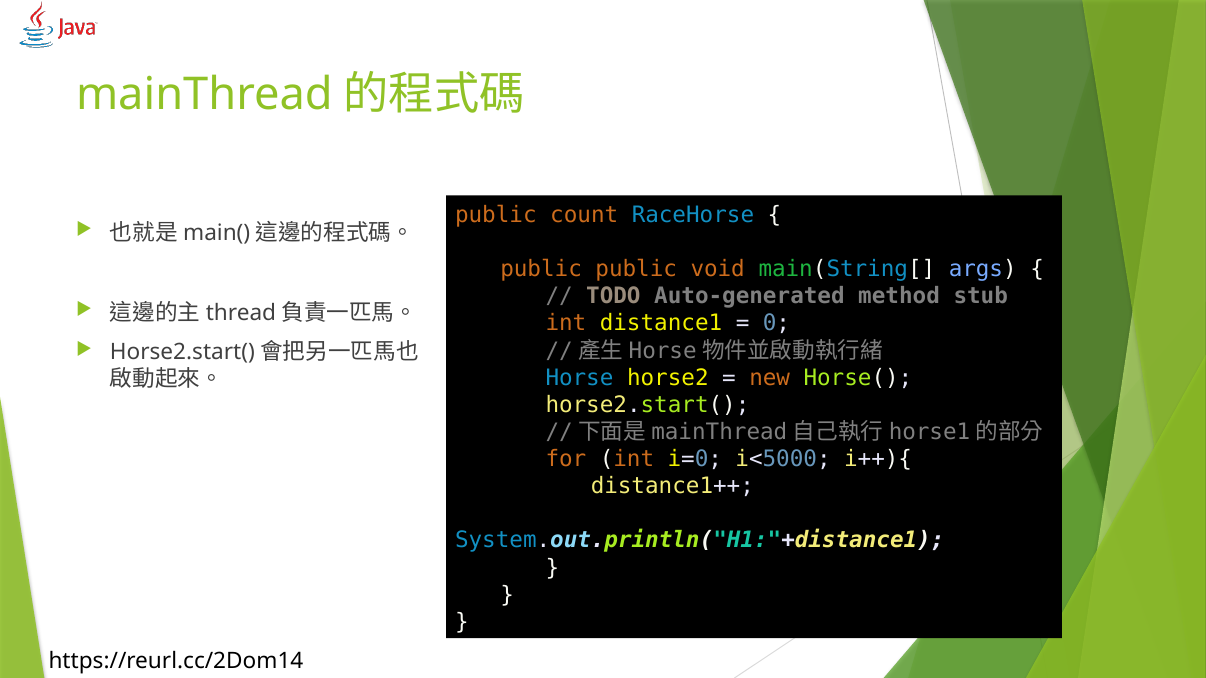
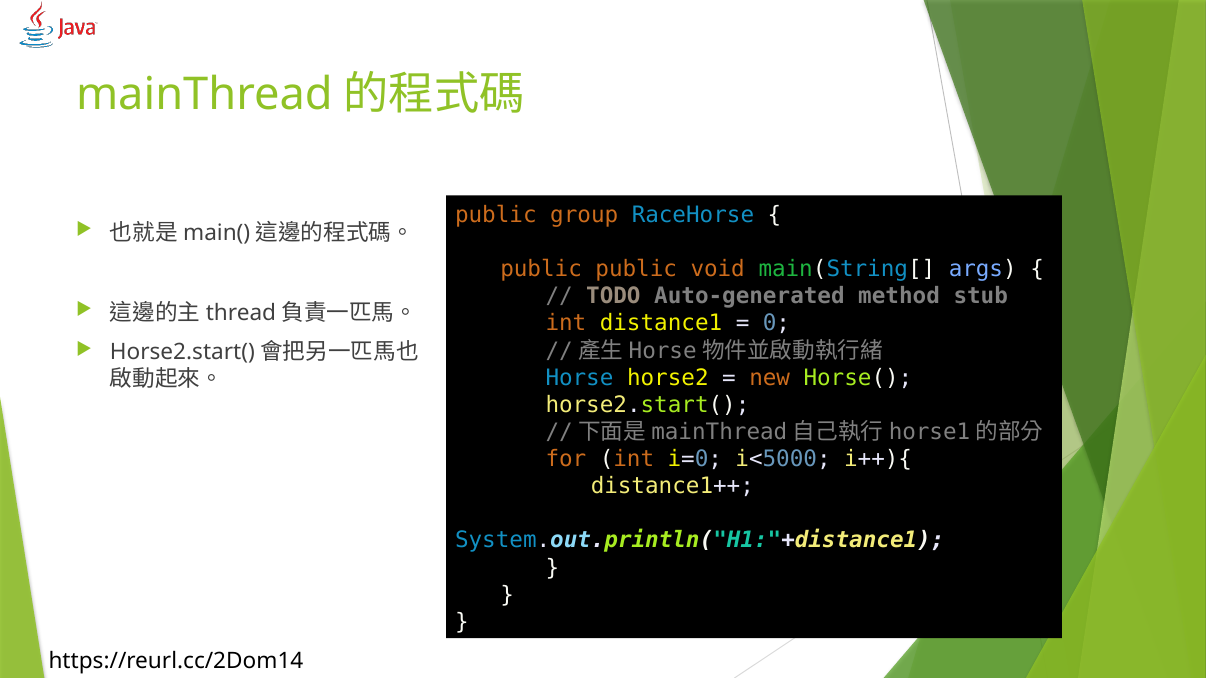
count: count -> group (584, 215)
